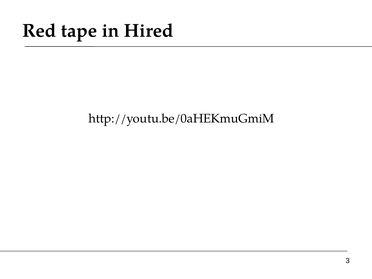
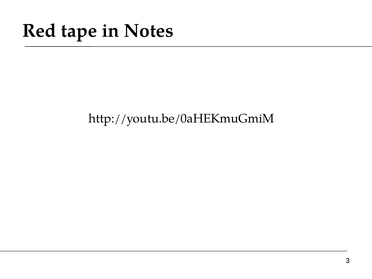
Hired: Hired -> Notes (149, 31)
